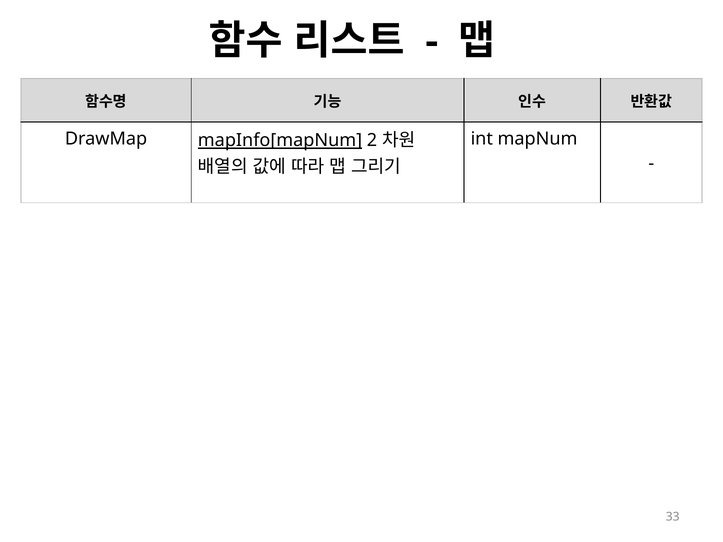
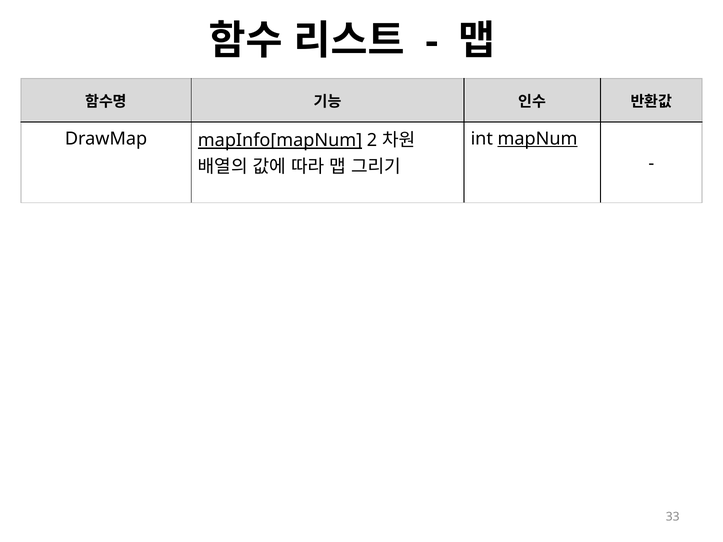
mapNum underline: none -> present (538, 139)
